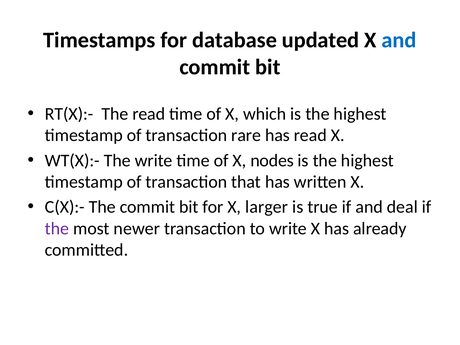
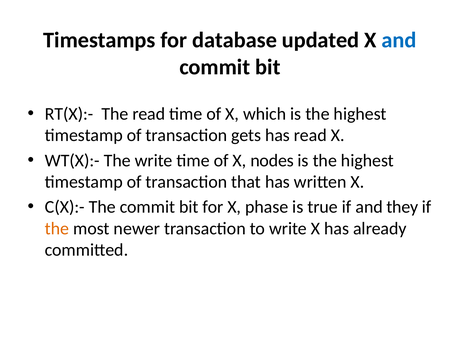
rare: rare -> gets (246, 135)
larger: larger -> phase (267, 207)
deal: deal -> they (402, 207)
the colour: purple -> orange (57, 229)
